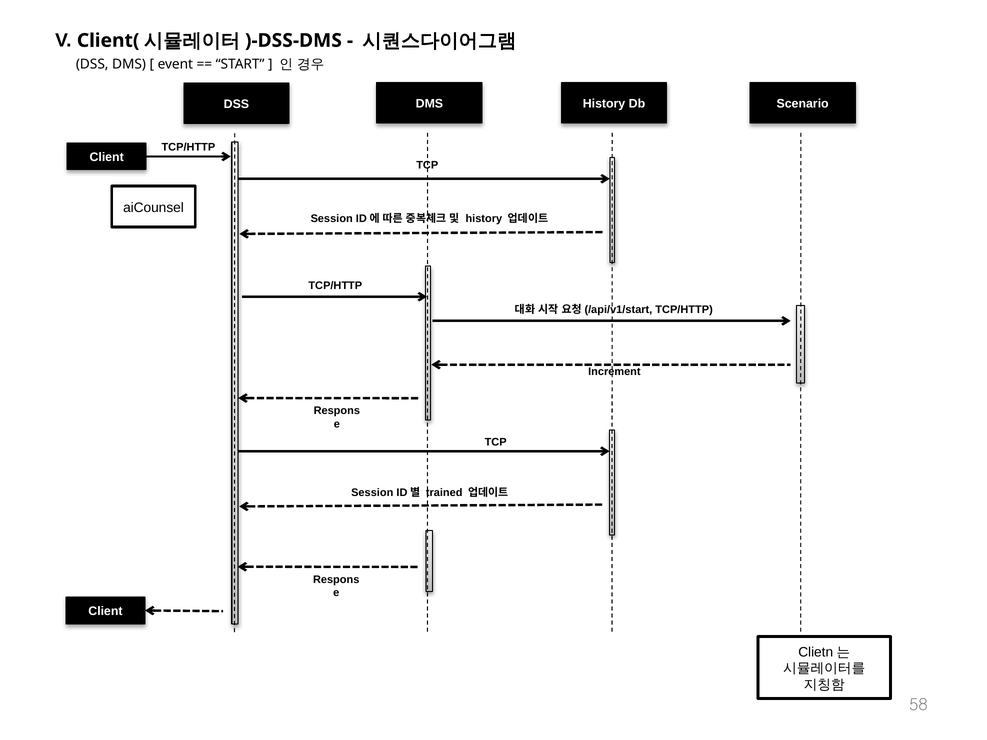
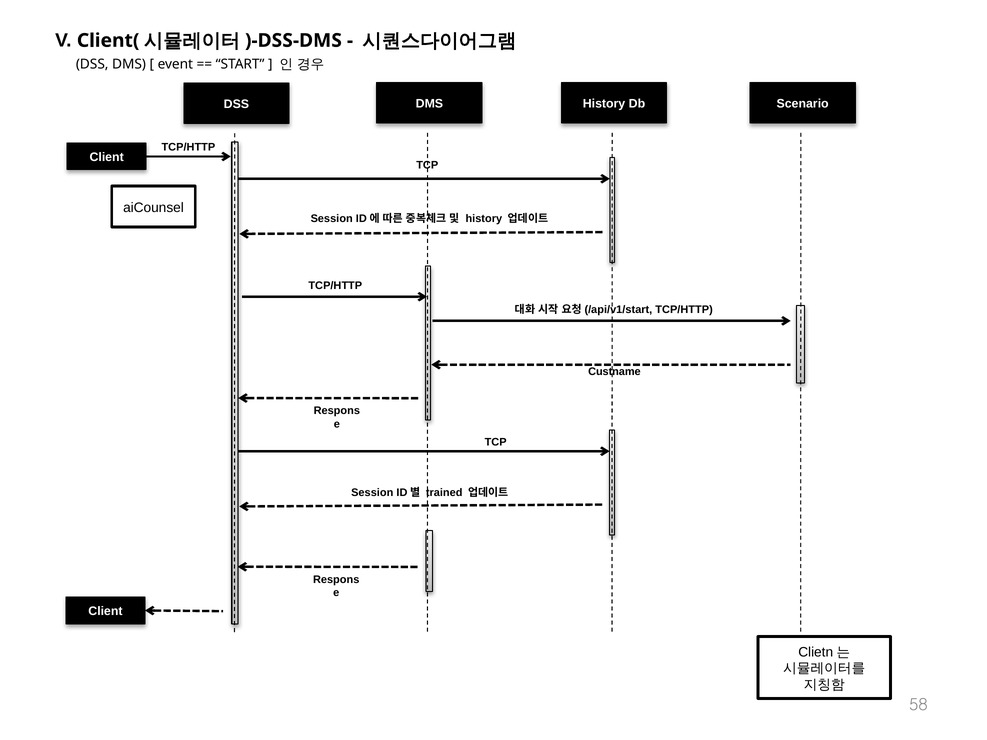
Increment: Increment -> Custname (614, 372)
